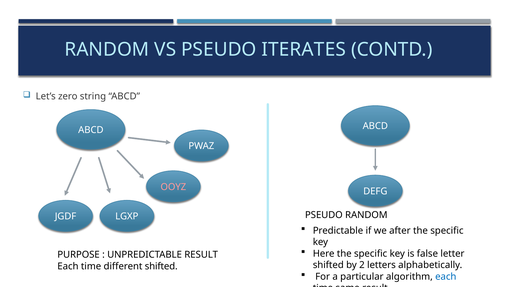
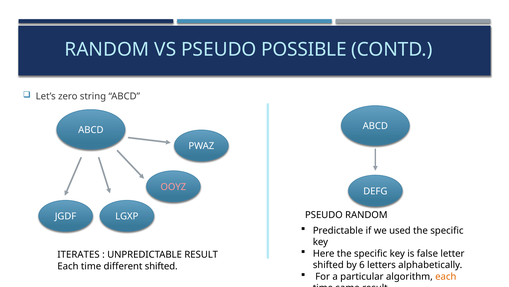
ITERATES: ITERATES -> POSSIBLE (304, 49)
after: after -> used (400, 230)
PURPOSE: PURPOSE -> ITERATES (79, 254)
2: 2 -> 6 (362, 264)
each colour: blue -> orange (446, 276)
